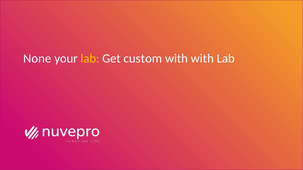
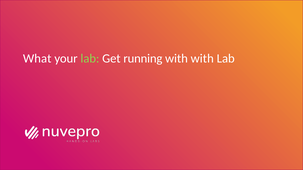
None: None -> What (37, 59)
lab colour: yellow -> light green (90, 59)
custom: custom -> running (143, 59)
